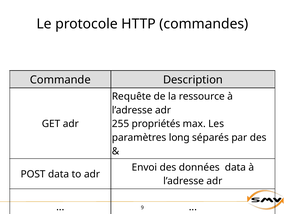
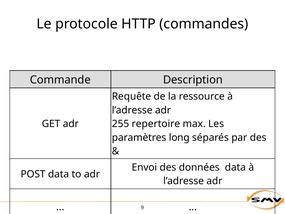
propriétés: propriétés -> repertoire (156, 124)
